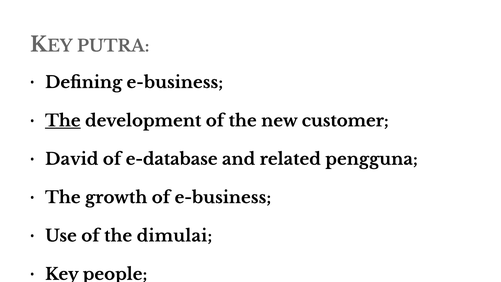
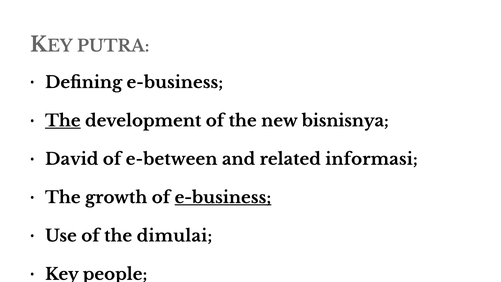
customer: customer -> bisnisnya (345, 121)
e-database: e-database -> e-between (172, 159)
pengguna: pengguna -> informasi (372, 159)
e-business underline: none -> present (223, 197)
